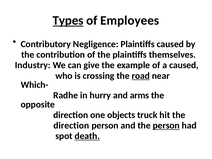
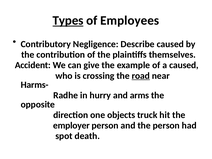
Negligence Plaintiffs: Plaintiffs -> Describe (138, 44)
Industry: Industry -> Accident (33, 65)
Which-: Which- -> Harms- (35, 85)
direction: direction -> employer (71, 125)
person underline: present -> none (166, 125)
death underline: present -> none (87, 136)
